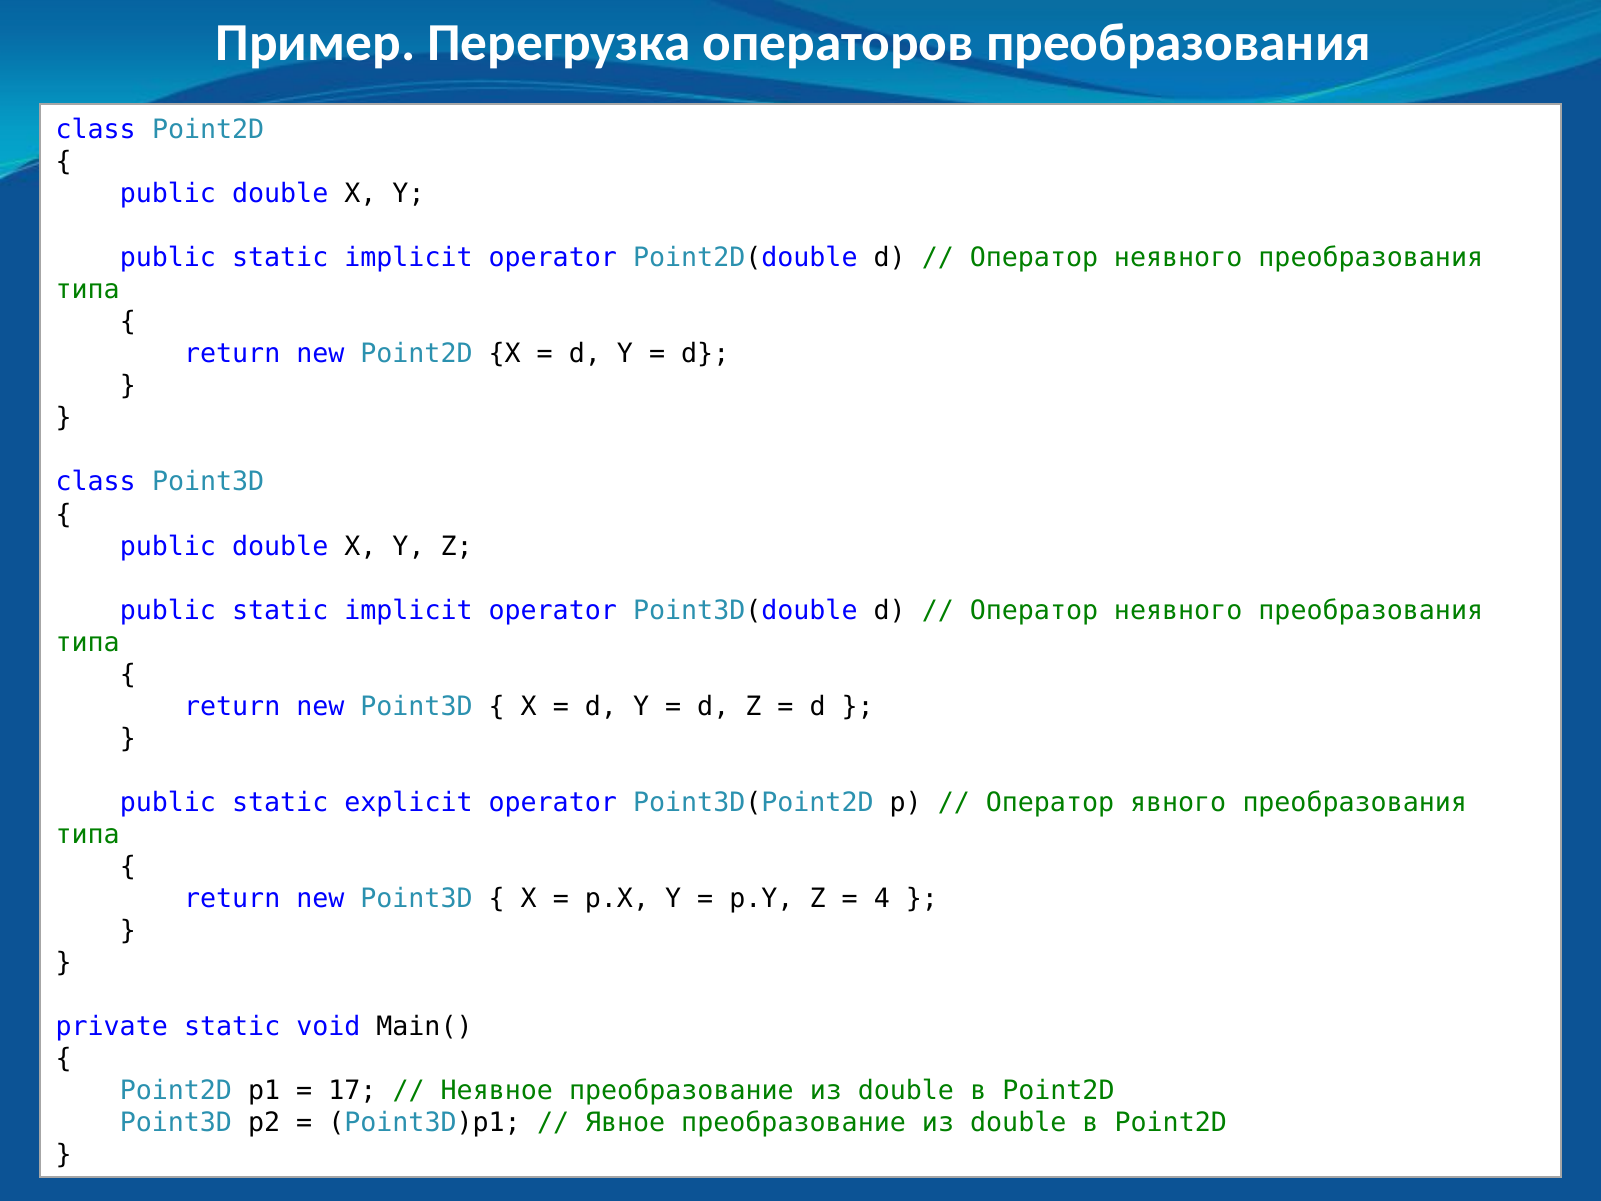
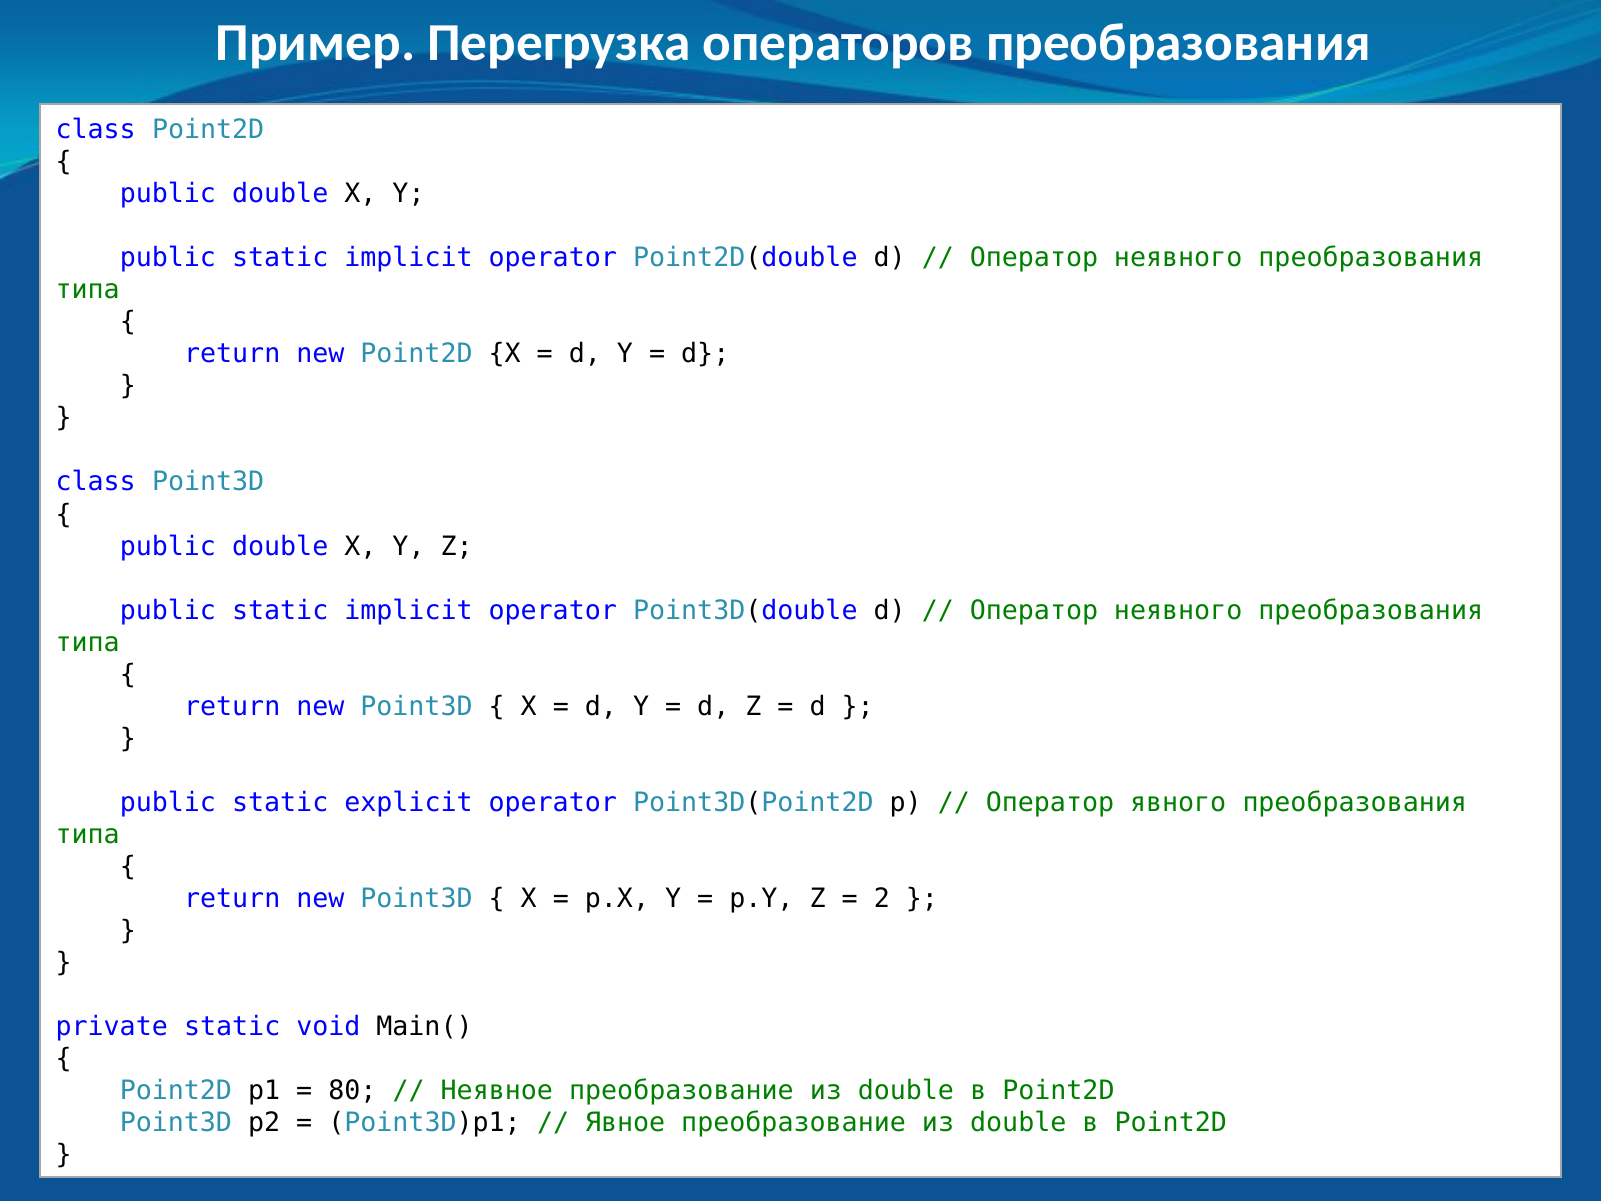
4: 4 -> 2 (882, 898)
17: 17 -> 80 (352, 1090)
